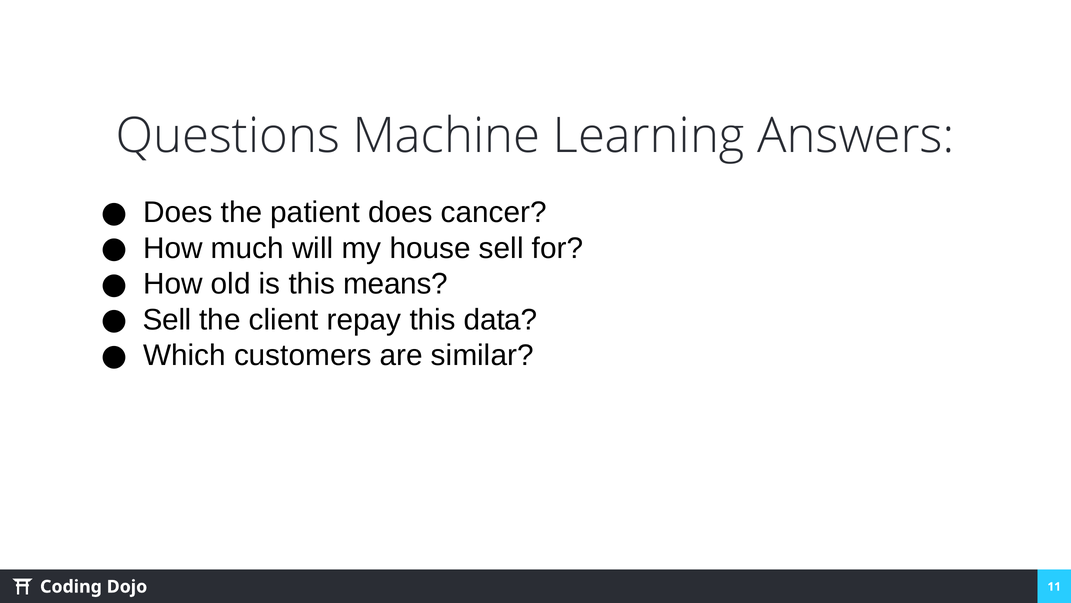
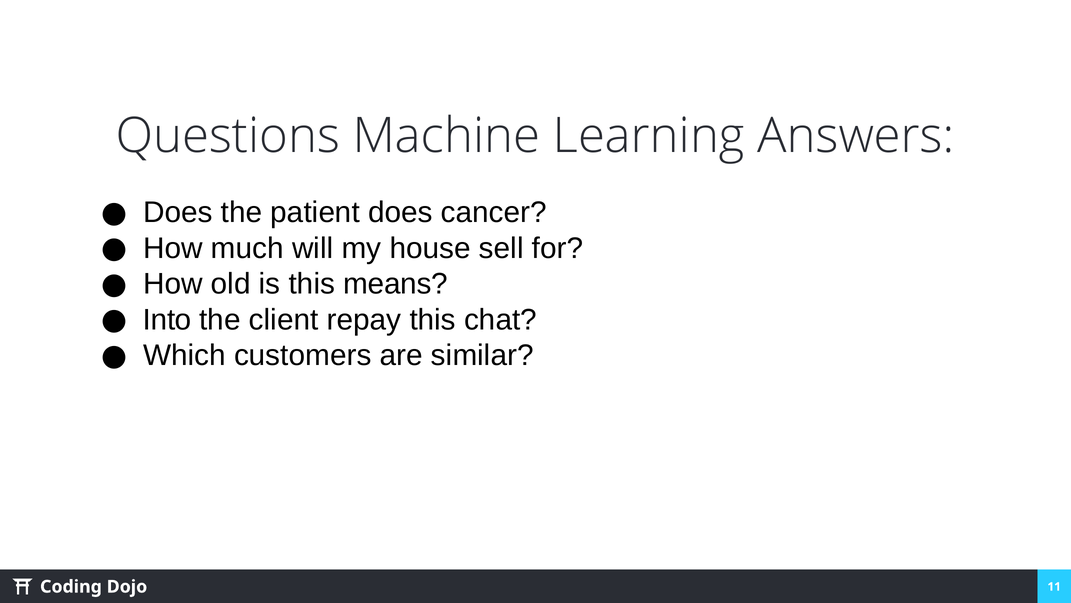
Sell: Sell -> Into (167, 319)
data: data -> chat (500, 319)
